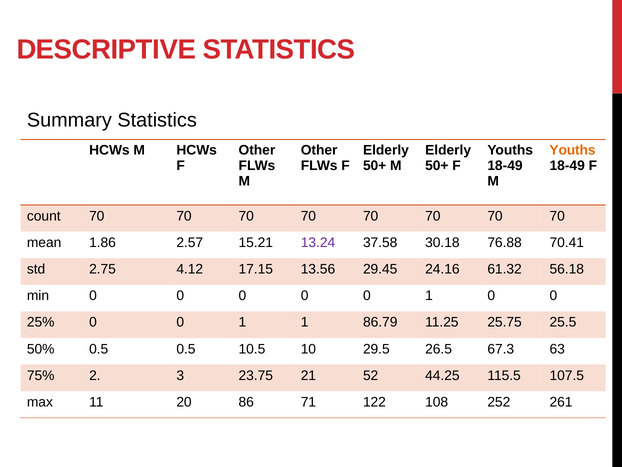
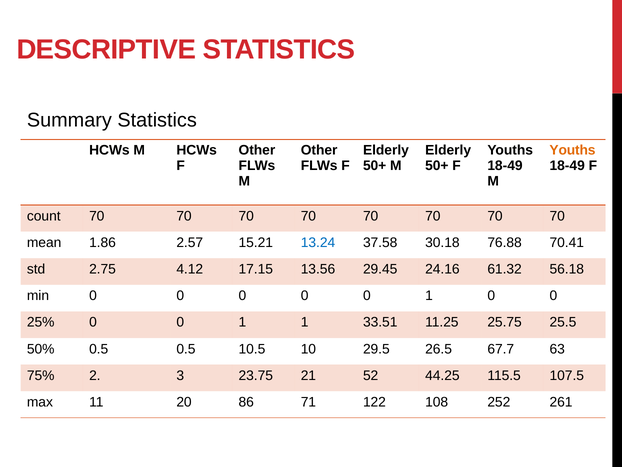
13.24 colour: purple -> blue (318, 242)
86.79: 86.79 -> 33.51 (380, 322)
67.3: 67.3 -> 67.7 (501, 349)
